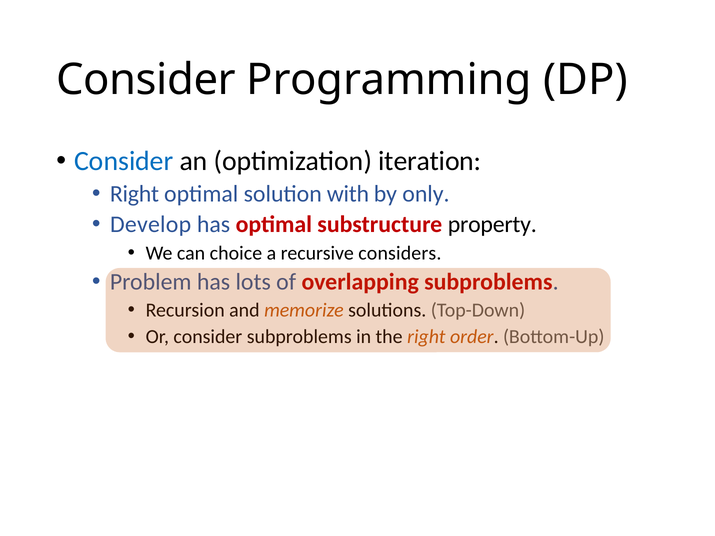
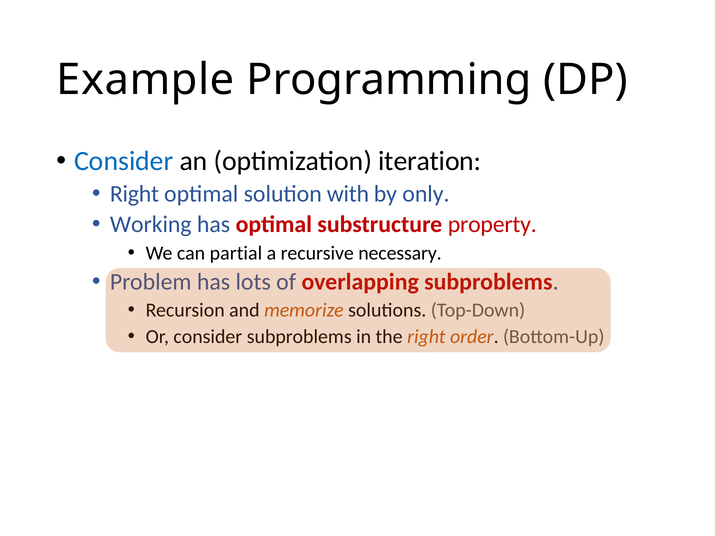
Consider: Consider -> Example (145, 80)
Develop: Develop -> Working (151, 225)
property colour: black -> red (492, 225)
choice: choice -> partial (236, 253)
considers: considers -> necessary (400, 253)
